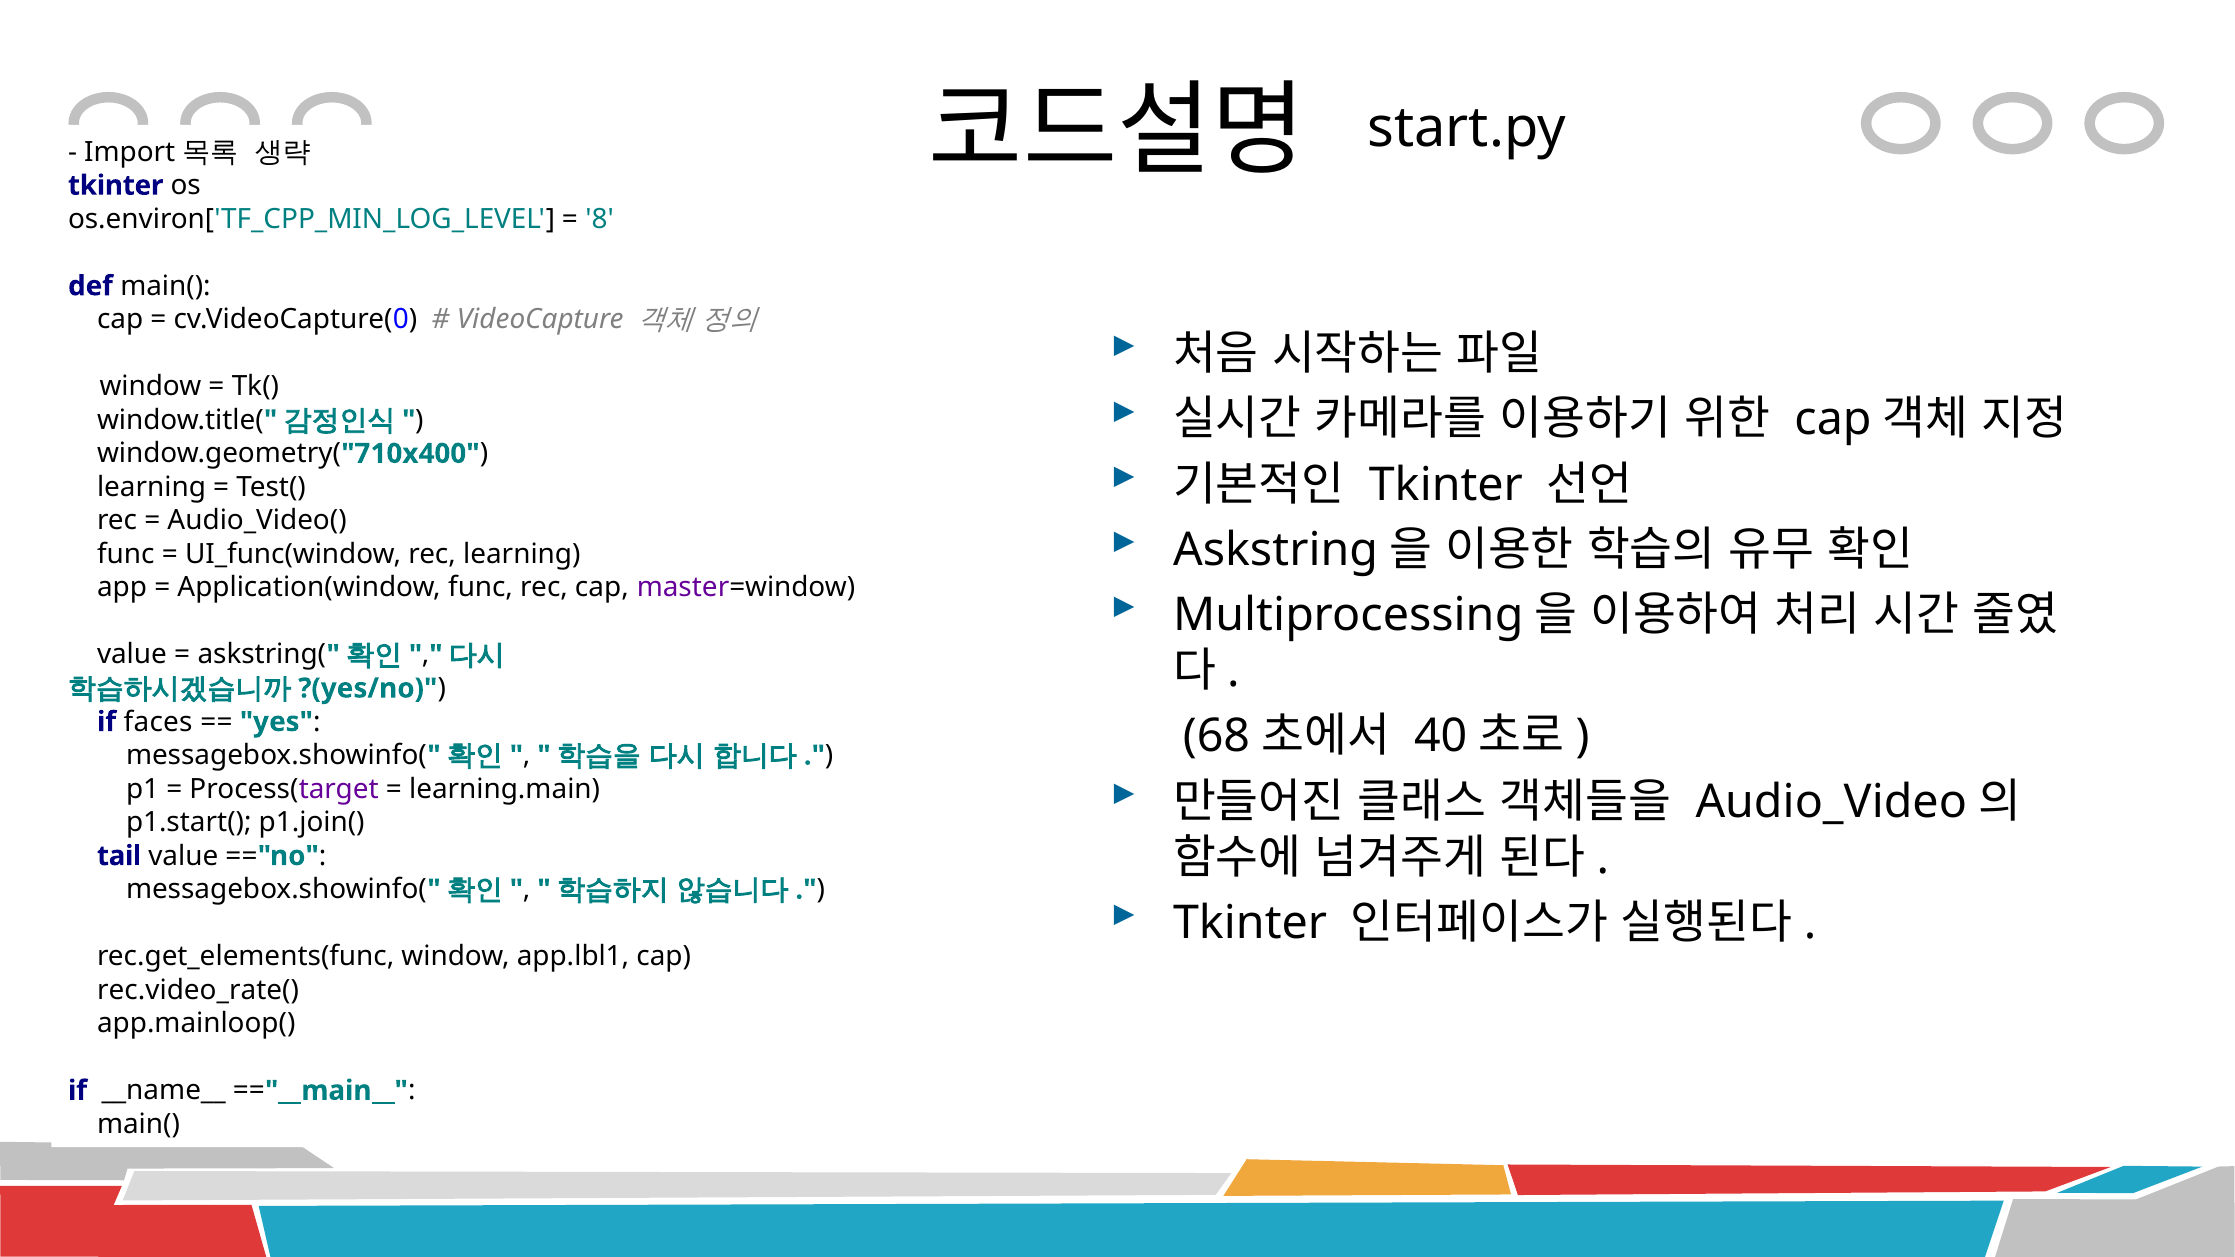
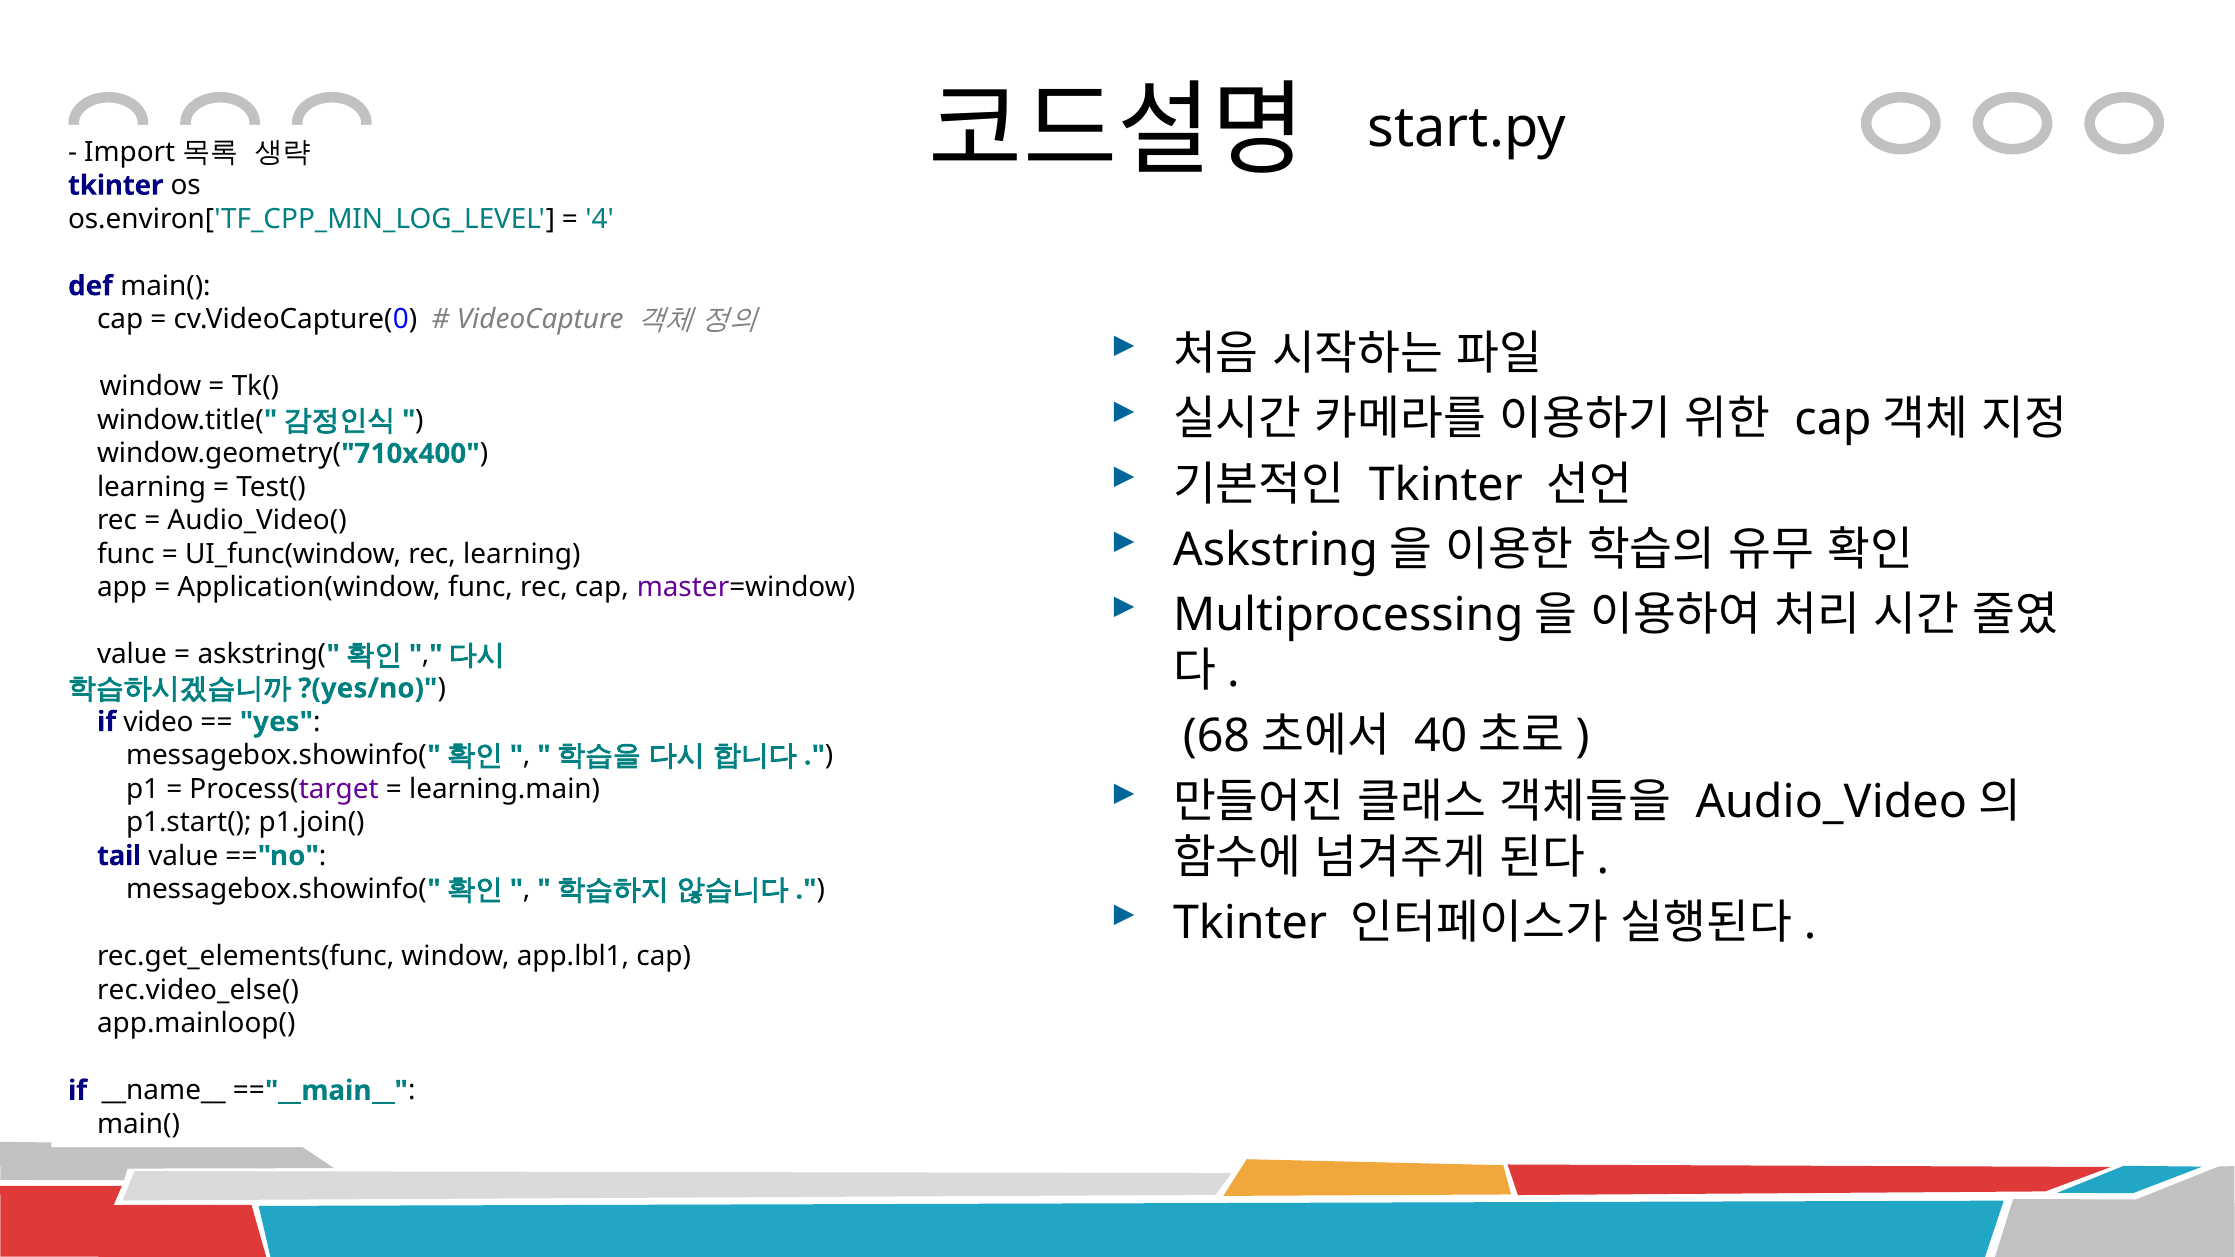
8: 8 -> 4 (600, 219)
faces: faces -> video (158, 722)
rec.video_rate(: rec.video_rate( -> rec.video_else( (198, 990)
